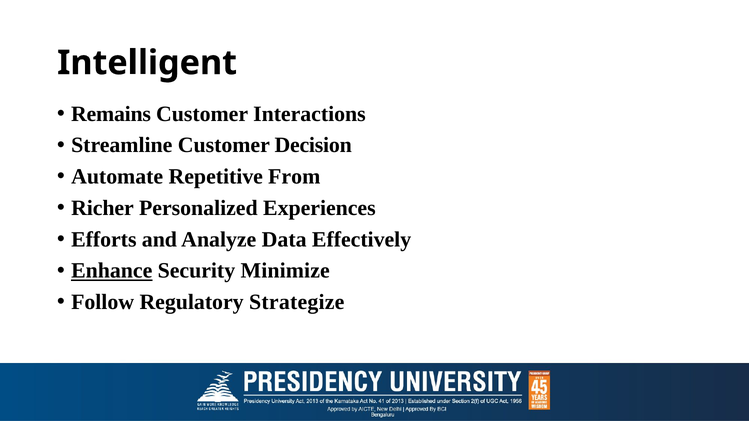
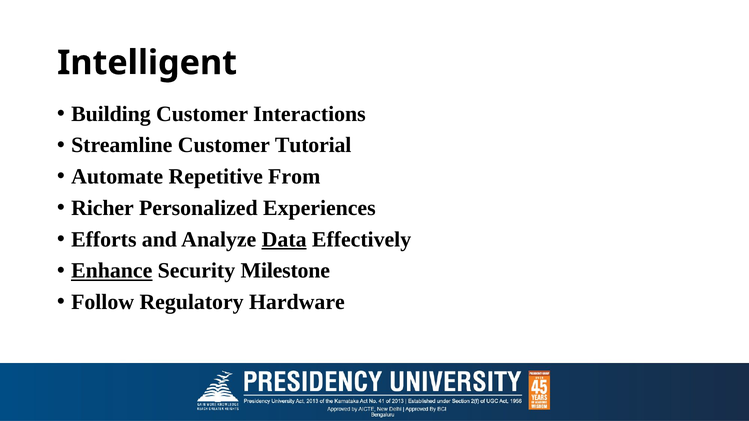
Remains: Remains -> Building (111, 114)
Decision: Decision -> Tutorial (313, 145)
Data underline: none -> present (284, 240)
Minimize: Minimize -> Milestone (285, 271)
Strategize: Strategize -> Hardware (297, 302)
